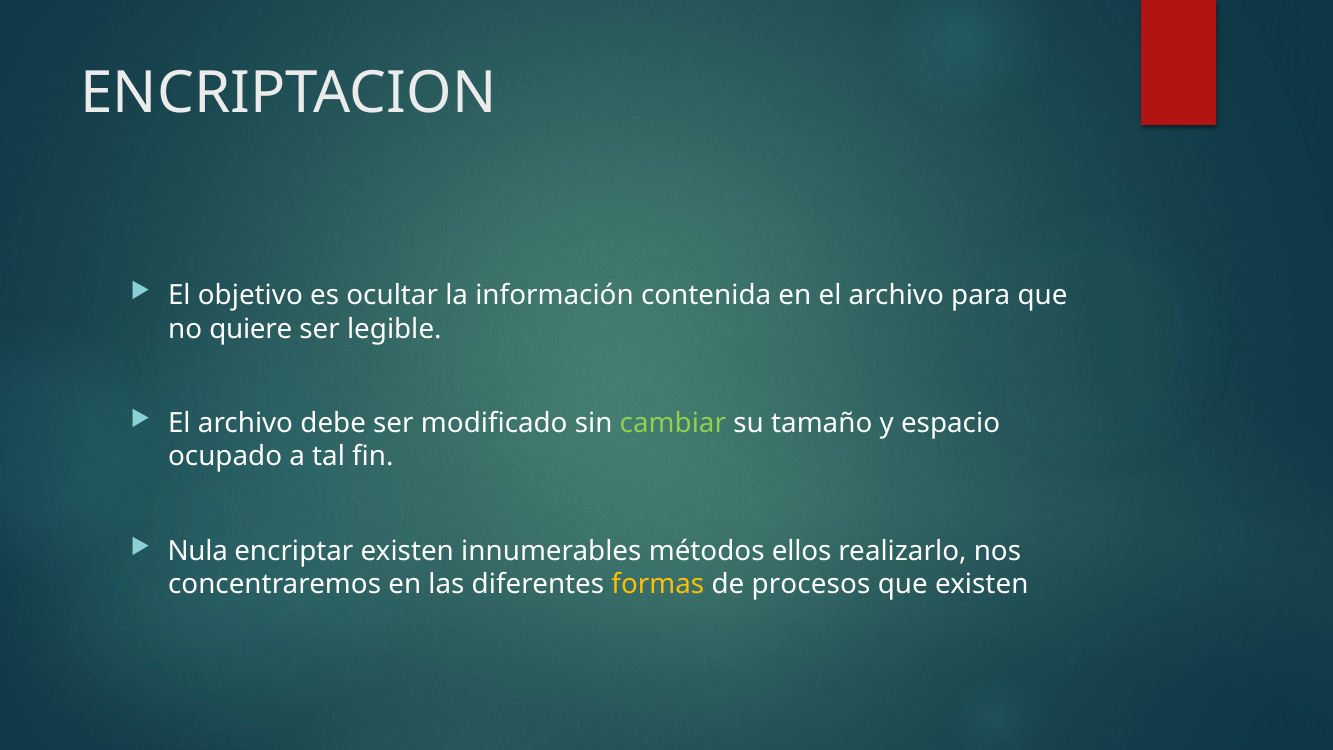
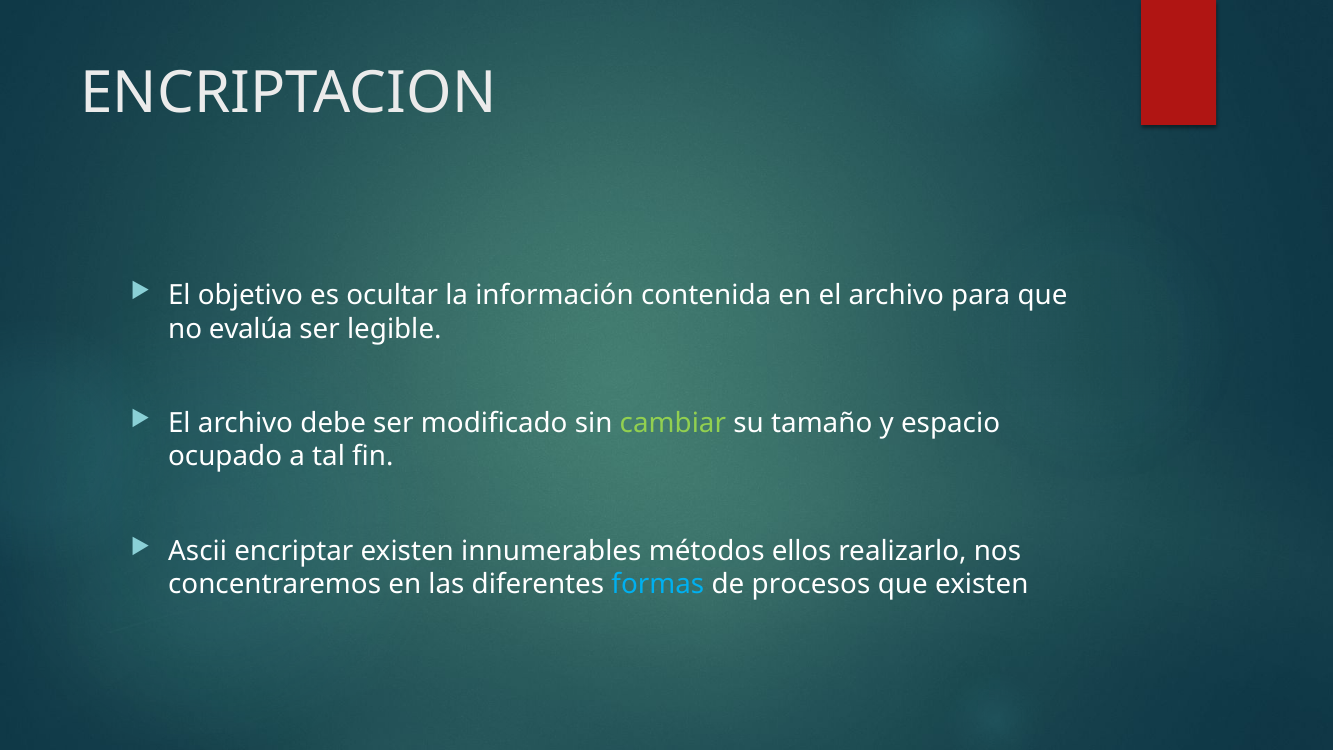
quiere: quiere -> evalúa (251, 329)
Nula: Nula -> Ascii (198, 551)
formas colour: yellow -> light blue (658, 585)
